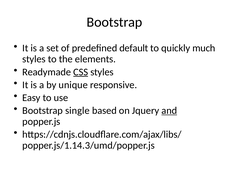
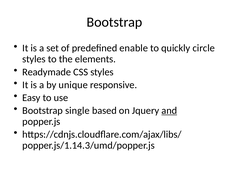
default: default -> enable (134, 48)
much: much -> circle (204, 48)
CSS underline: present -> none (81, 72)
